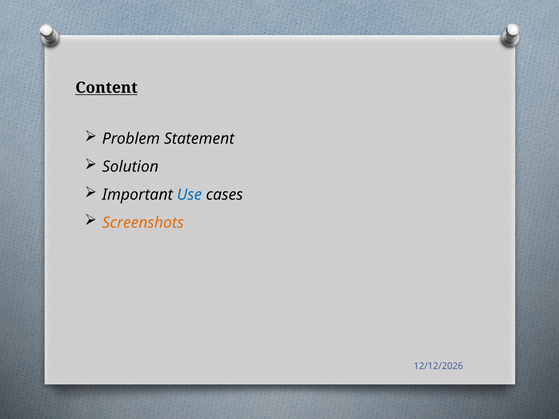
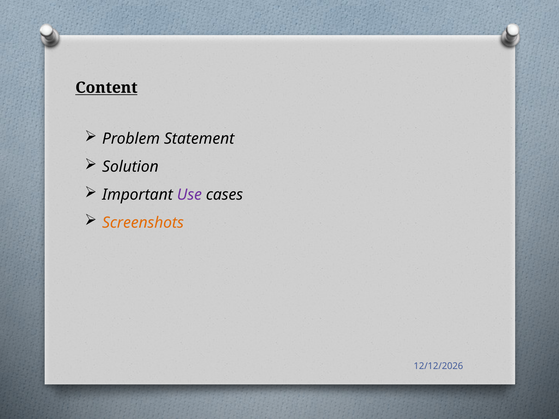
Use colour: blue -> purple (189, 195)
